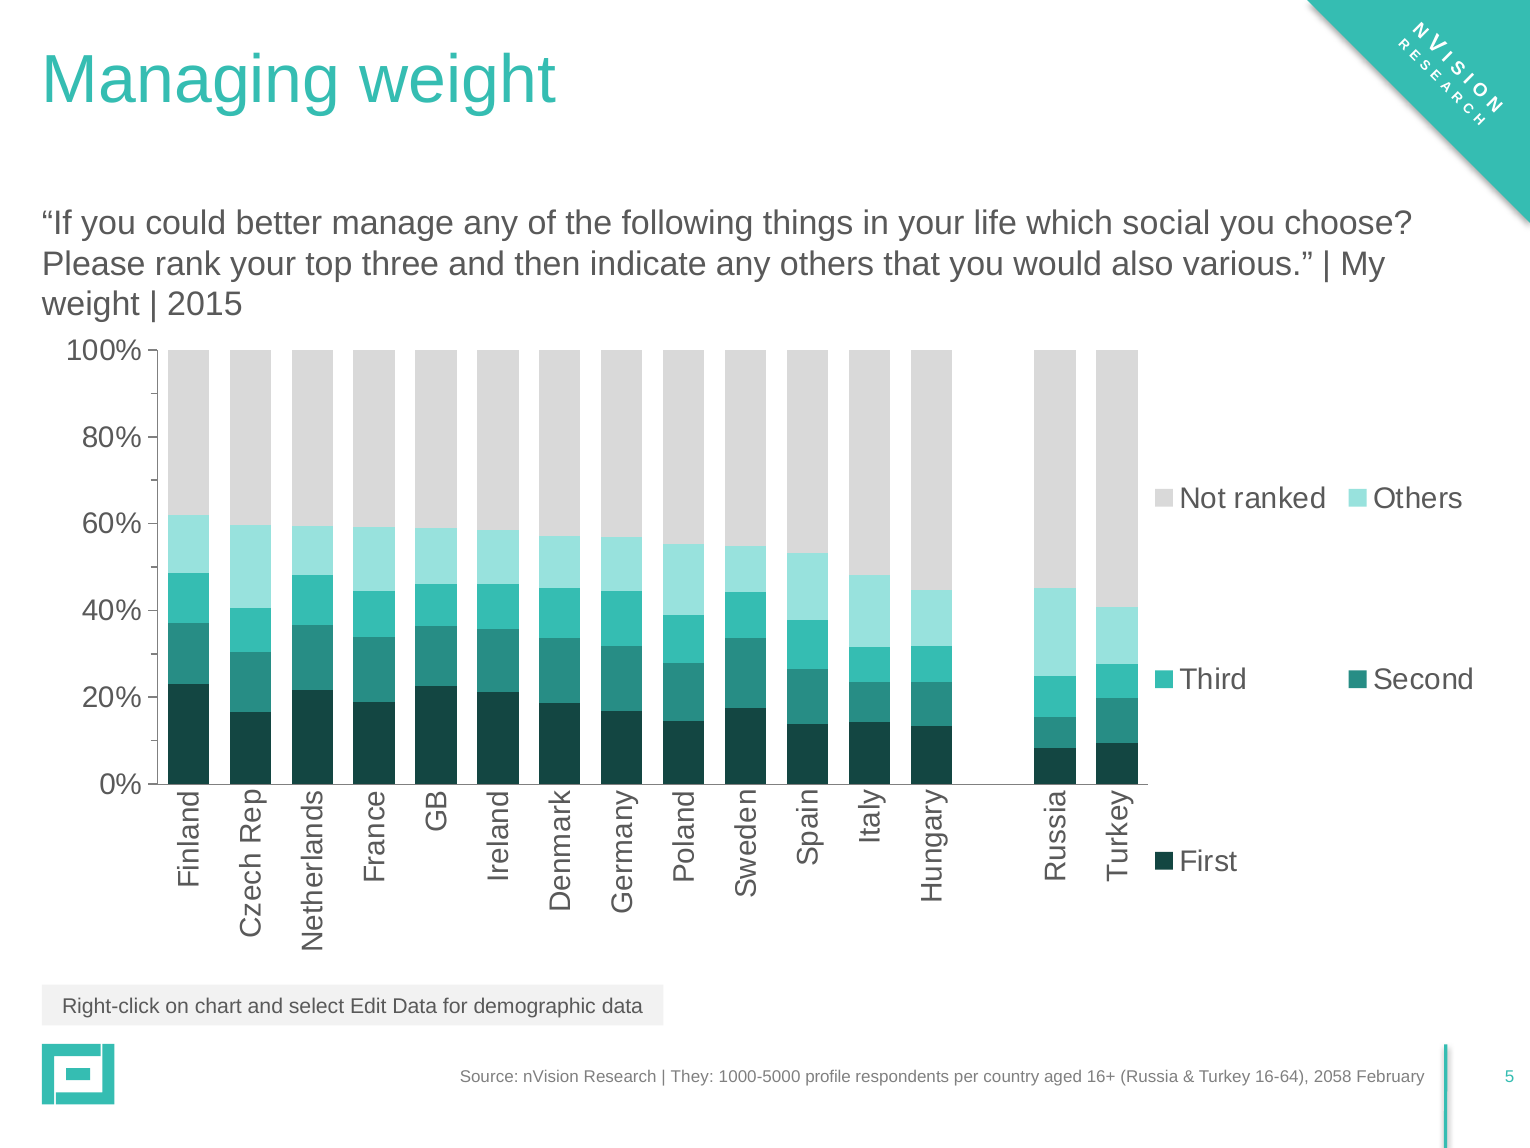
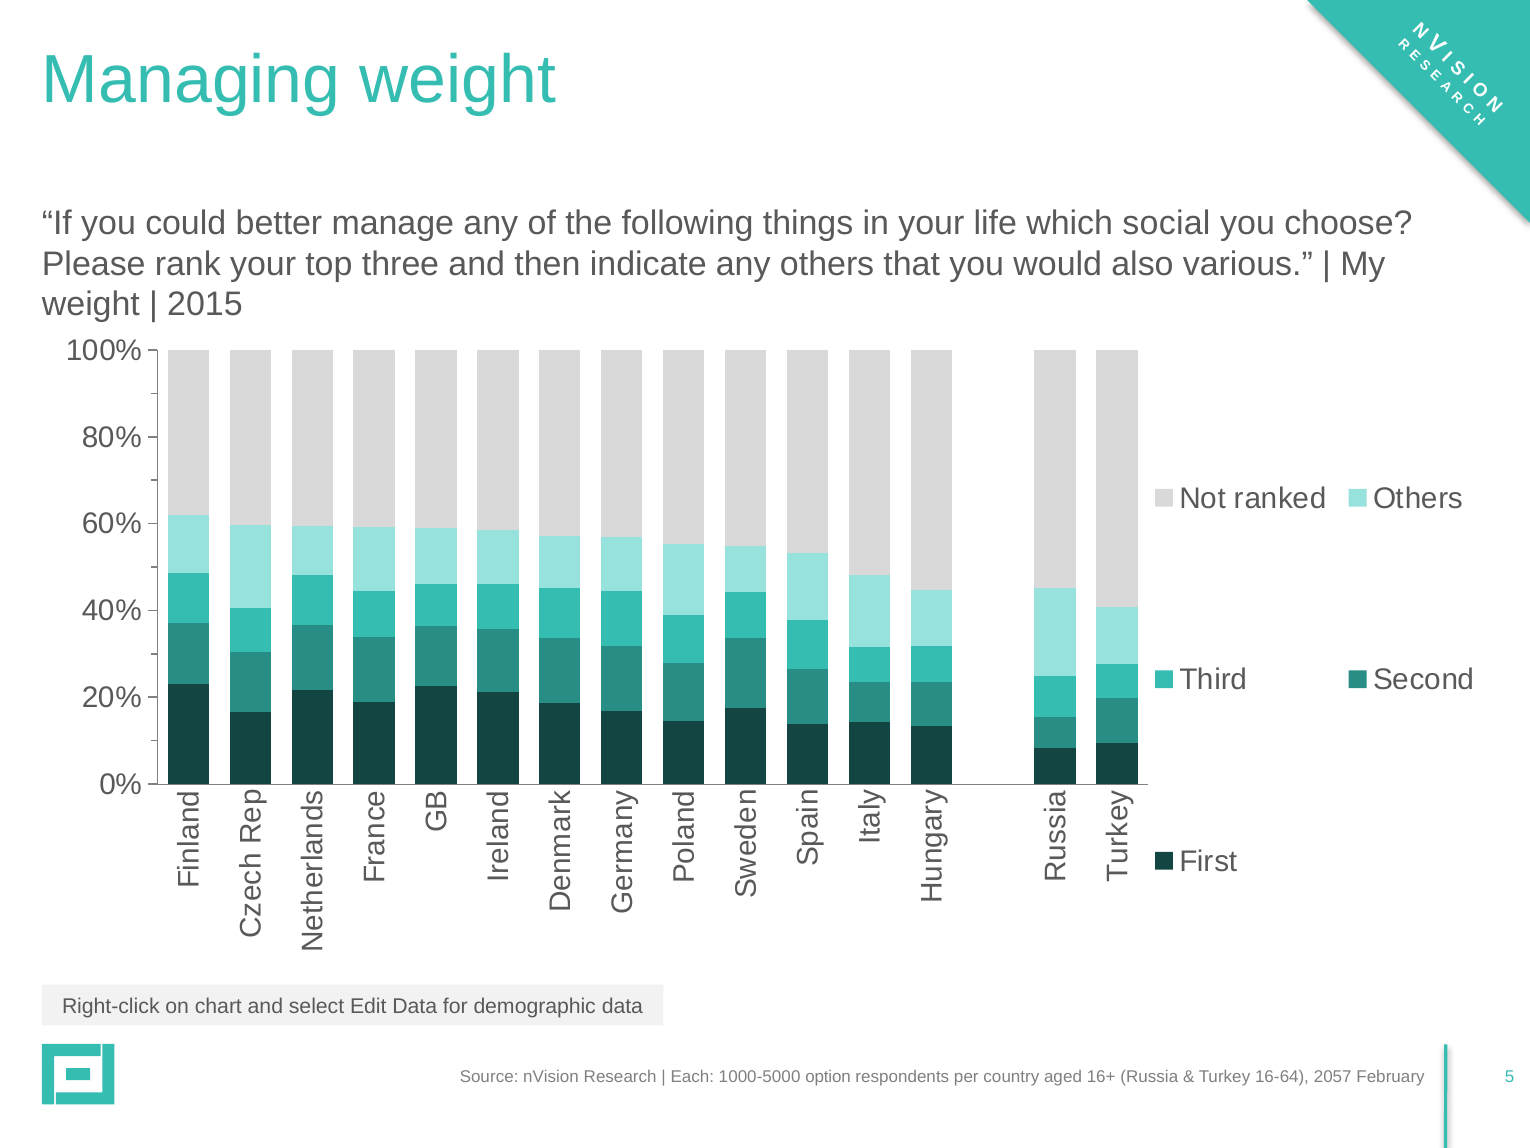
They: They -> Each (692, 1076)
profile: profile -> option (828, 1076)
2058: 2058 -> 2057 (1333, 1076)
